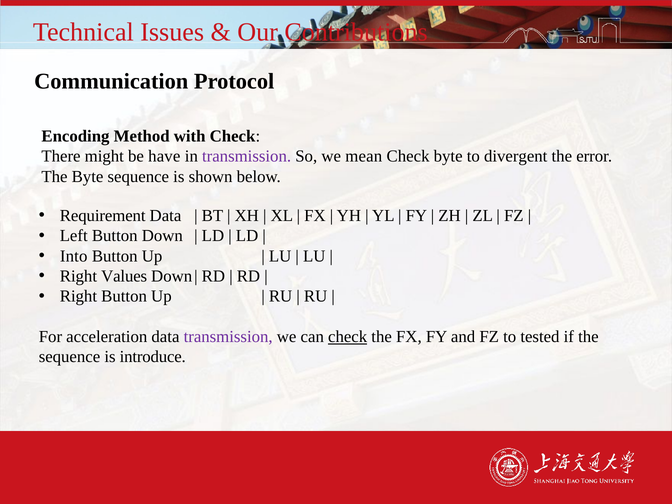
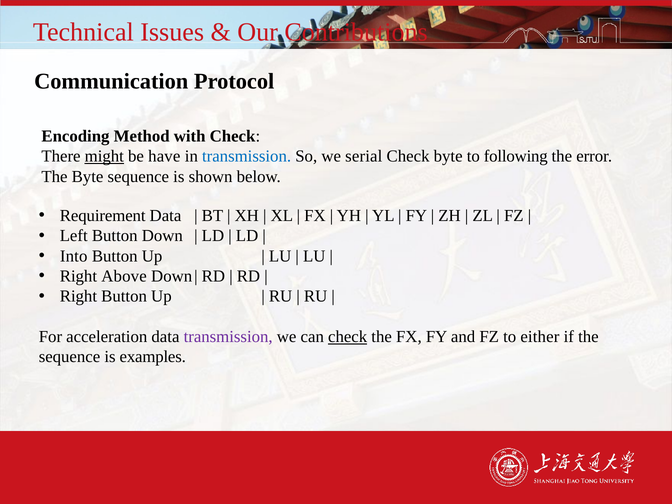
might underline: none -> present (104, 156)
transmission colour: purple -> blue (247, 156)
mean: mean -> serial (364, 156)
divergent: divergent -> following (516, 156)
Values: Values -> Above (124, 276)
tested: tested -> either (540, 337)
introduce: introduce -> examples (153, 357)
